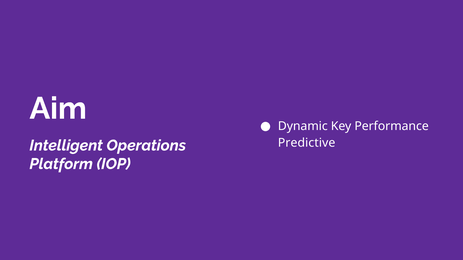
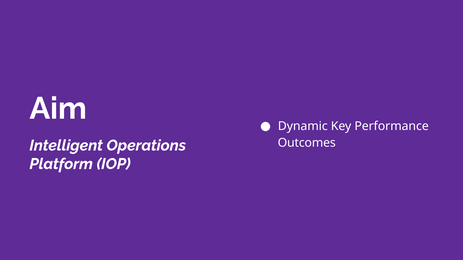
Predictive: Predictive -> Outcomes (307, 143)
